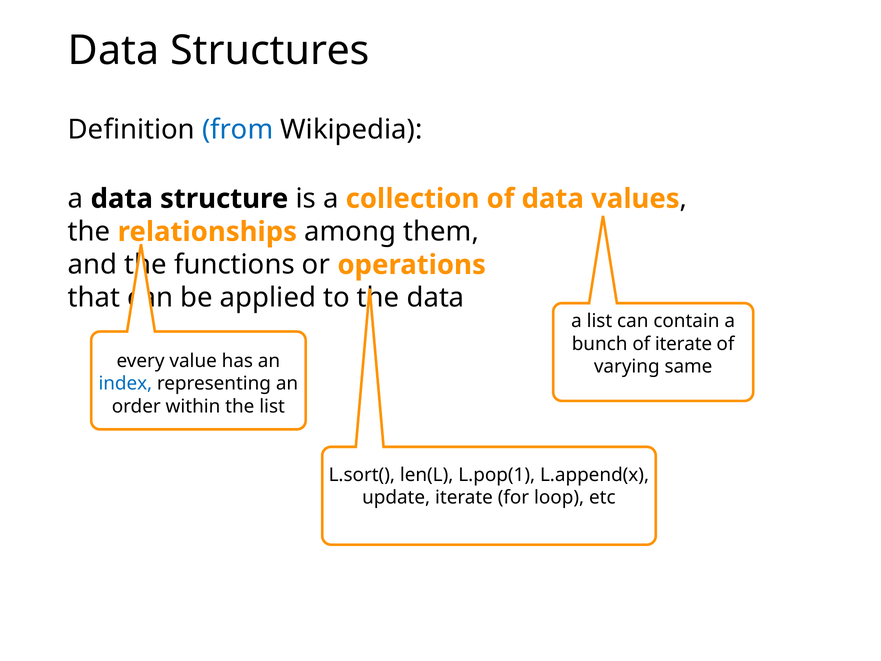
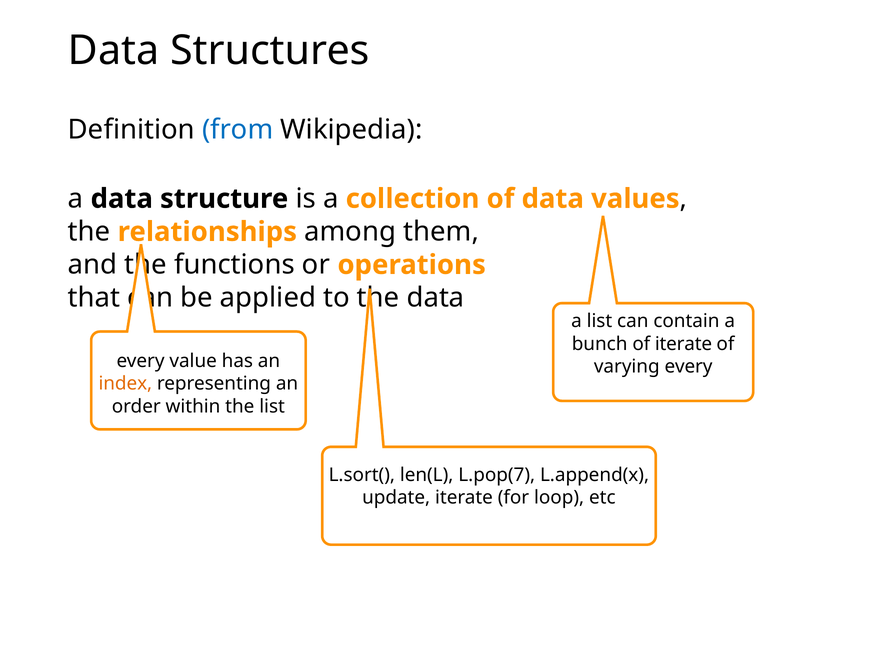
same: same -> every (688, 366)
index colour: blue -> orange (125, 383)
L.pop(1: L.pop(1 -> L.pop(7 (497, 475)
